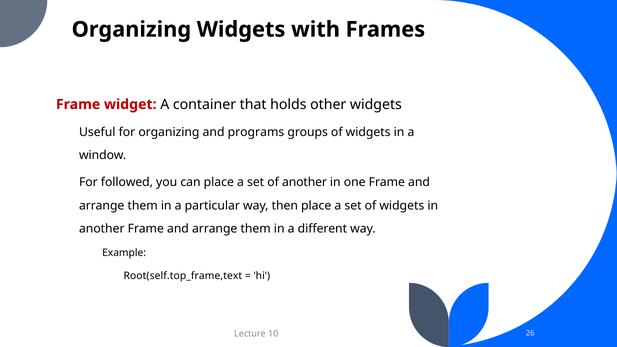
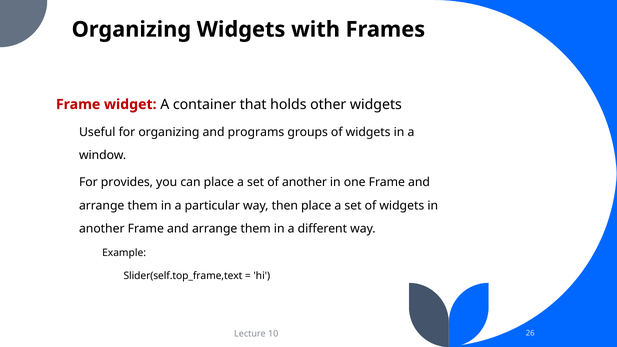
followed: followed -> provides (127, 182)
Root(self.top_frame,text: Root(self.top_frame,text -> Slider(self.top_frame,text (183, 276)
